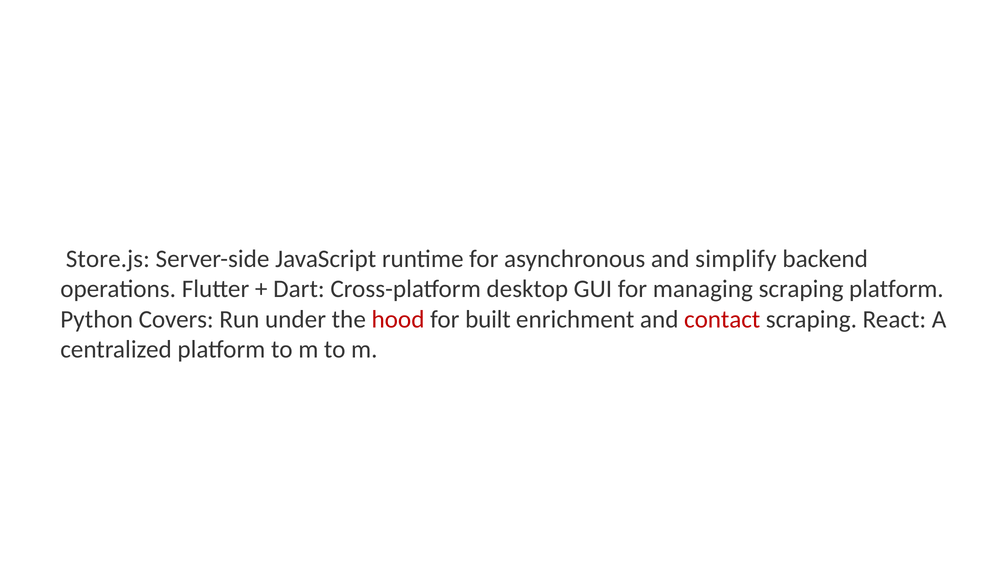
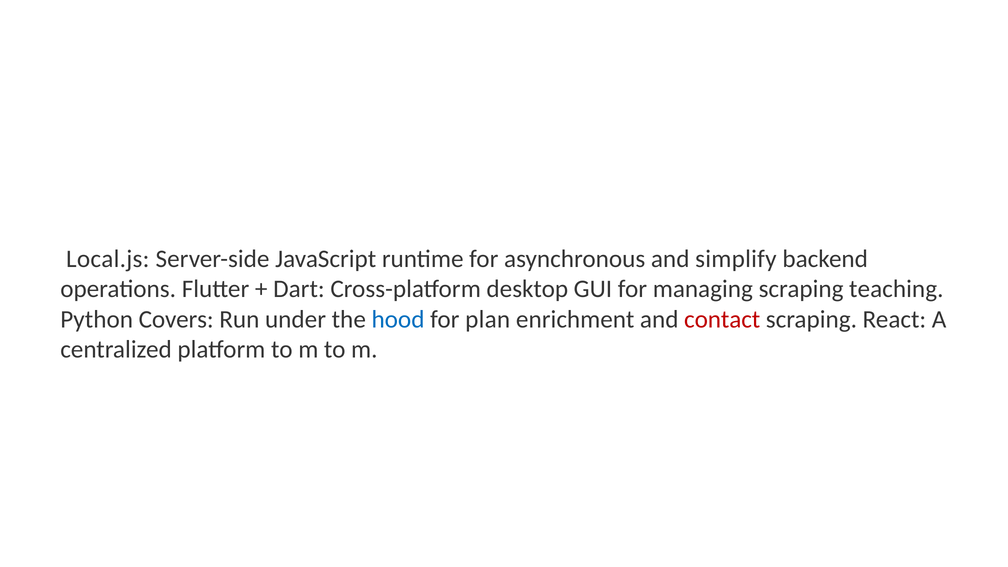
Store.js: Store.js -> Local.js (108, 259)
scraping platform: platform -> teaching (896, 289)
hood colour: red -> blue (398, 319)
built: built -> plan (488, 319)
